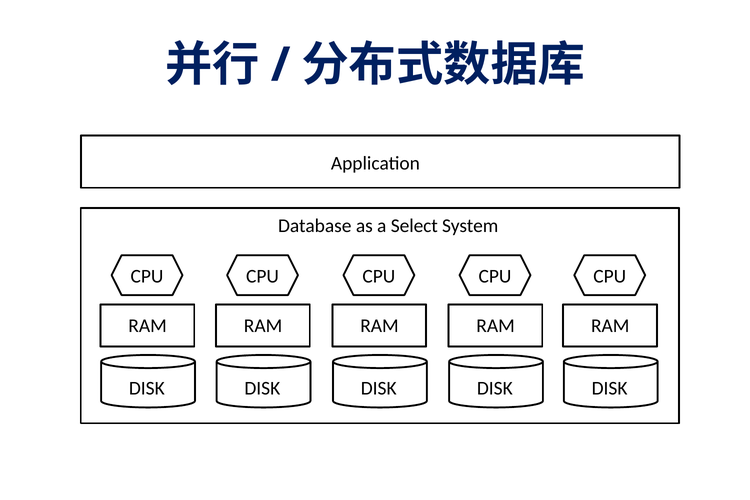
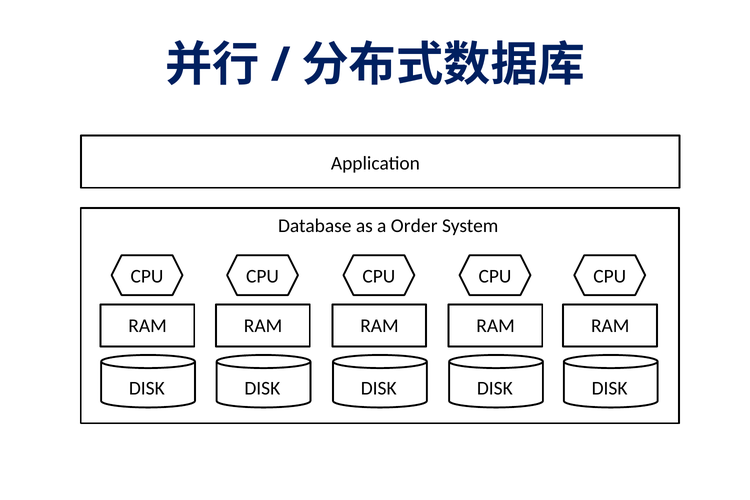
Select: Select -> Order (414, 226)
